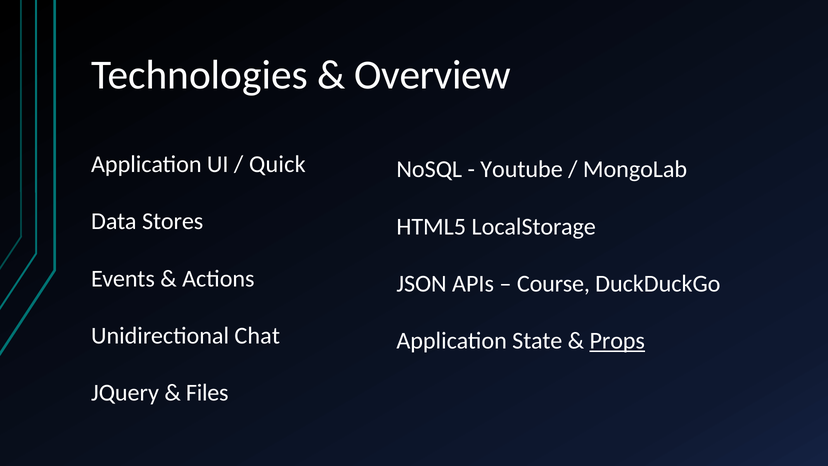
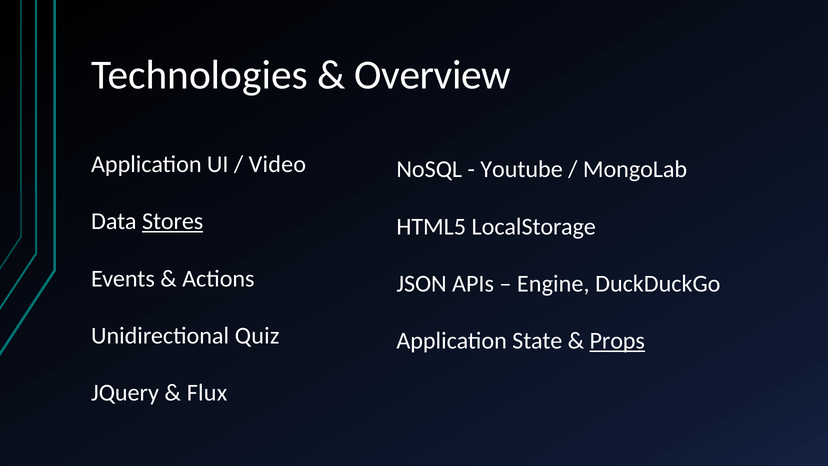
Quick: Quick -> Video (277, 164)
Stores underline: none -> present (173, 221)
Course: Course -> Engine (553, 284)
Chat: Chat -> Quiz (257, 336)
Files: Files -> Flux (207, 393)
